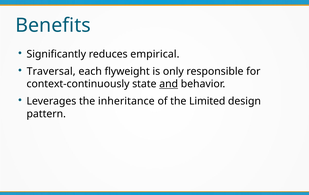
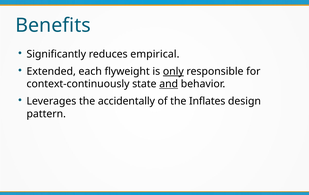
Traversal: Traversal -> Extended (51, 71)
only underline: none -> present (173, 71)
inheritance: inheritance -> accidentally (126, 101)
Limited: Limited -> Inflates (207, 101)
